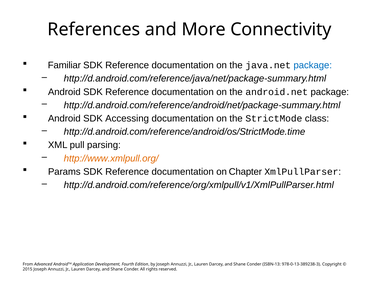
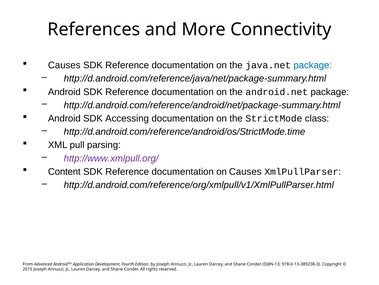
Familiar: Familiar -> Causes (64, 65)
http://www.xmlpull.org/ colour: orange -> purple (111, 158)
Params: Params -> Content (64, 171)
on Chapter: Chapter -> Causes (245, 171)
